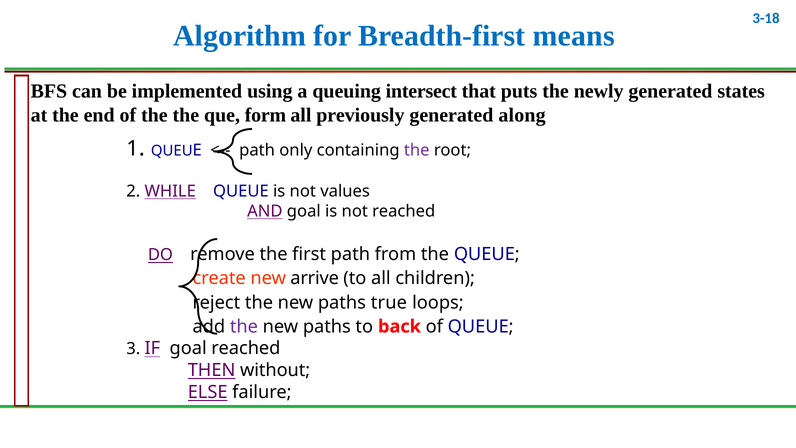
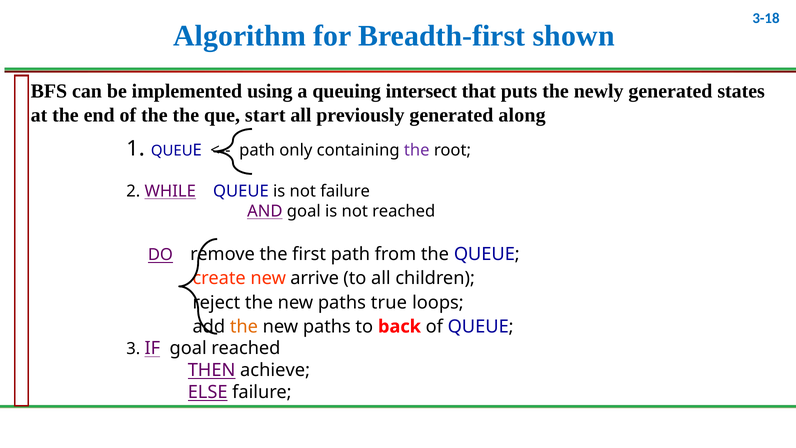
means: means -> shown (574, 36)
form: form -> start (265, 115)
not values: values -> failure (345, 191)
the colour: purple -> orange (244, 326)
without: without -> achieve (275, 370)
